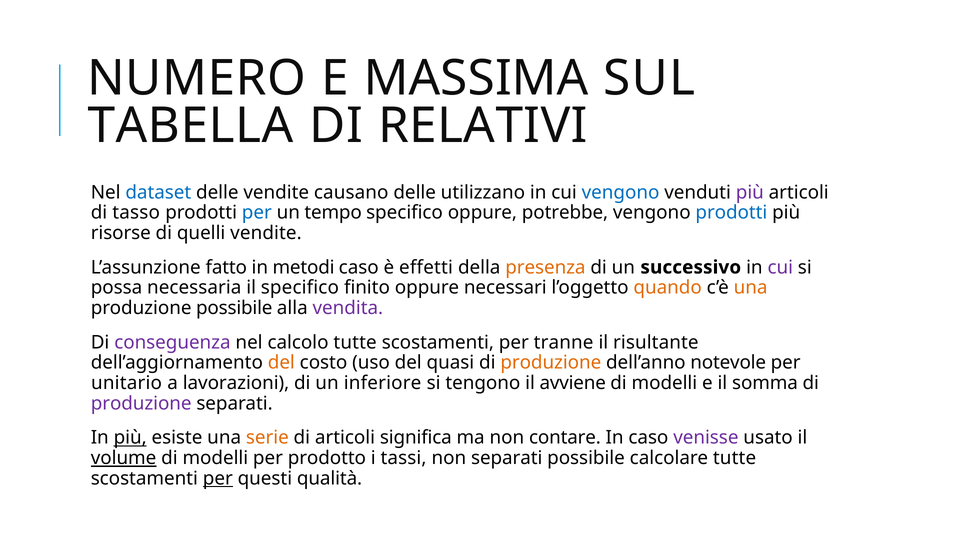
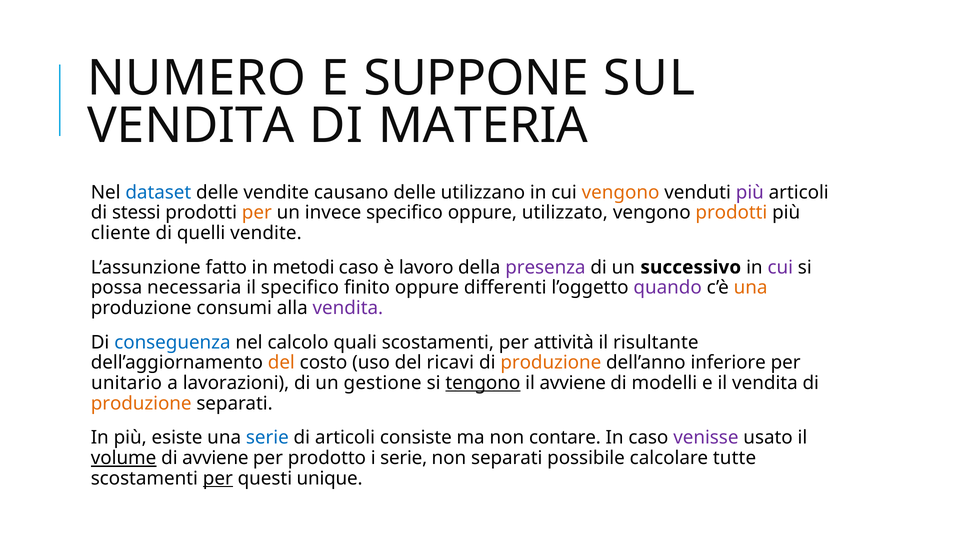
MASSIMA: MASSIMA -> SUPPONE (476, 78)
TABELLA: TABELLA -> VENDITA (191, 126)
RELATIVI: RELATIVI -> MATERIA (483, 126)
vengono colour: blue -> orange (621, 192)
tasso: tasso -> stessi (136, 213)
per colour: blue -> orange (257, 213)
tempo: tempo -> invece (333, 213)
potrebbe: potrebbe -> utilizzato (565, 213)
prodotti colour: blue -> orange (731, 213)
risorse: risorse -> cliente (121, 233)
effetti: effetti -> lavoro (426, 267)
presenza colour: orange -> purple (545, 267)
necessari: necessari -> differenti (505, 288)
quando colour: orange -> purple (668, 288)
produzione possibile: possibile -> consumi (234, 308)
conseguenza colour: purple -> blue (172, 342)
calcolo tutte: tutte -> quali (355, 342)
tranne: tranne -> attività (564, 342)
quasi: quasi -> ricavi (450, 363)
notevole: notevole -> inferiore (728, 363)
inferiore: inferiore -> gestione (383, 383)
tengono underline: none -> present (483, 383)
il somma: somma -> vendita (765, 383)
produzione colour: purple -> orange (141, 403)
più underline: present -> none (130, 438)
serie colour: orange -> blue (267, 438)
significa: significa -> consiste (416, 438)
modelli: modelli -> avviene (215, 458)
i tassi: tassi -> serie (404, 458)
qualità: qualità -> unique (330, 479)
